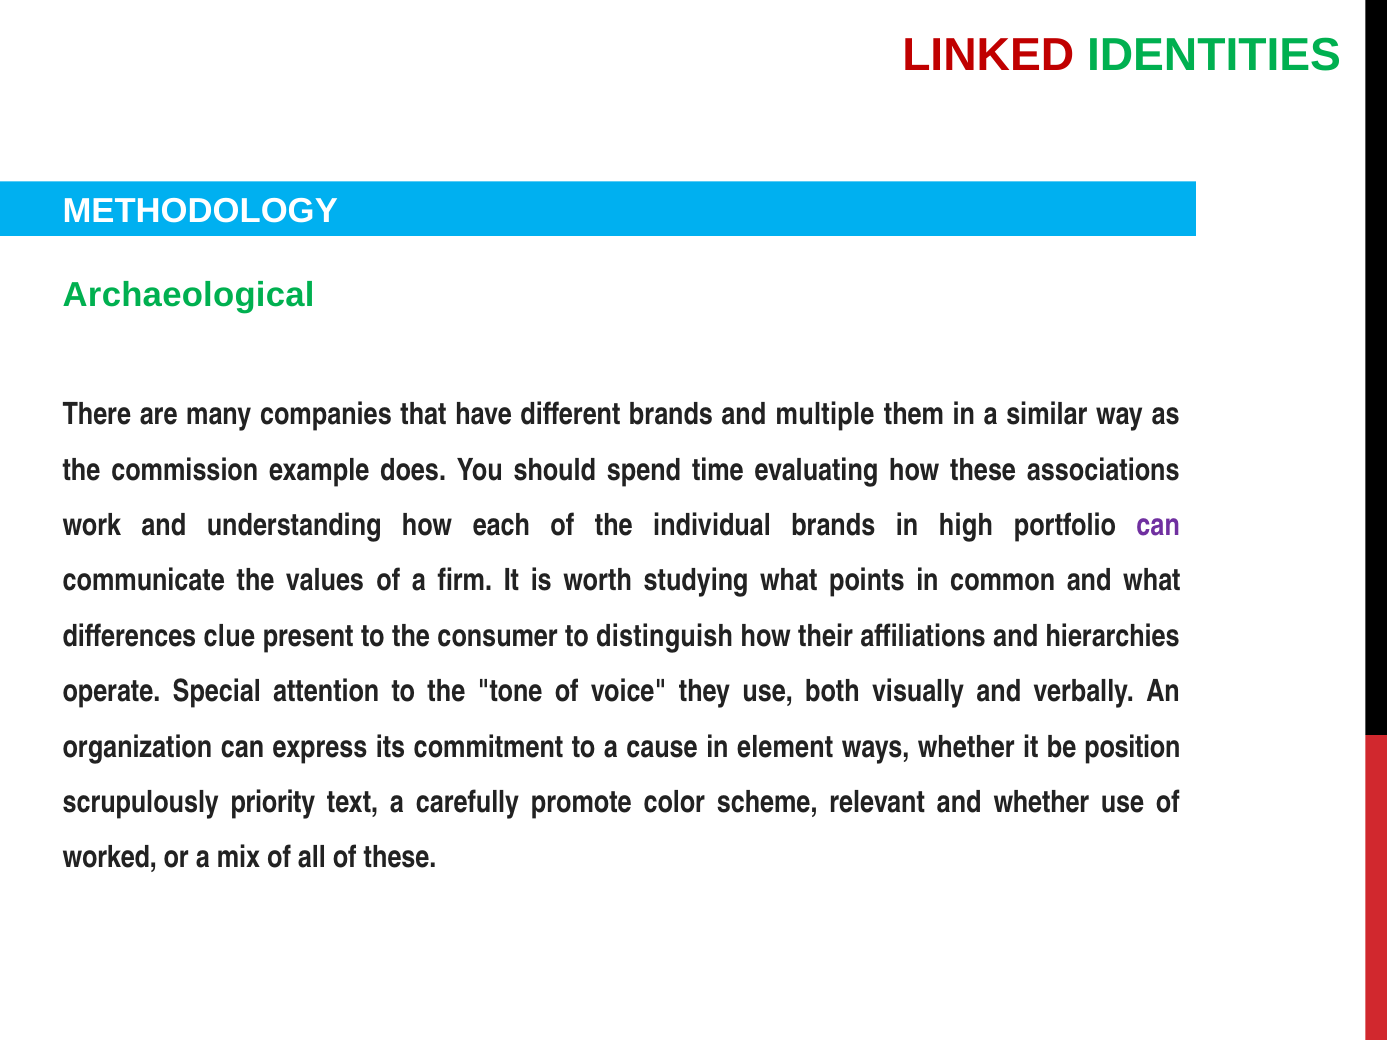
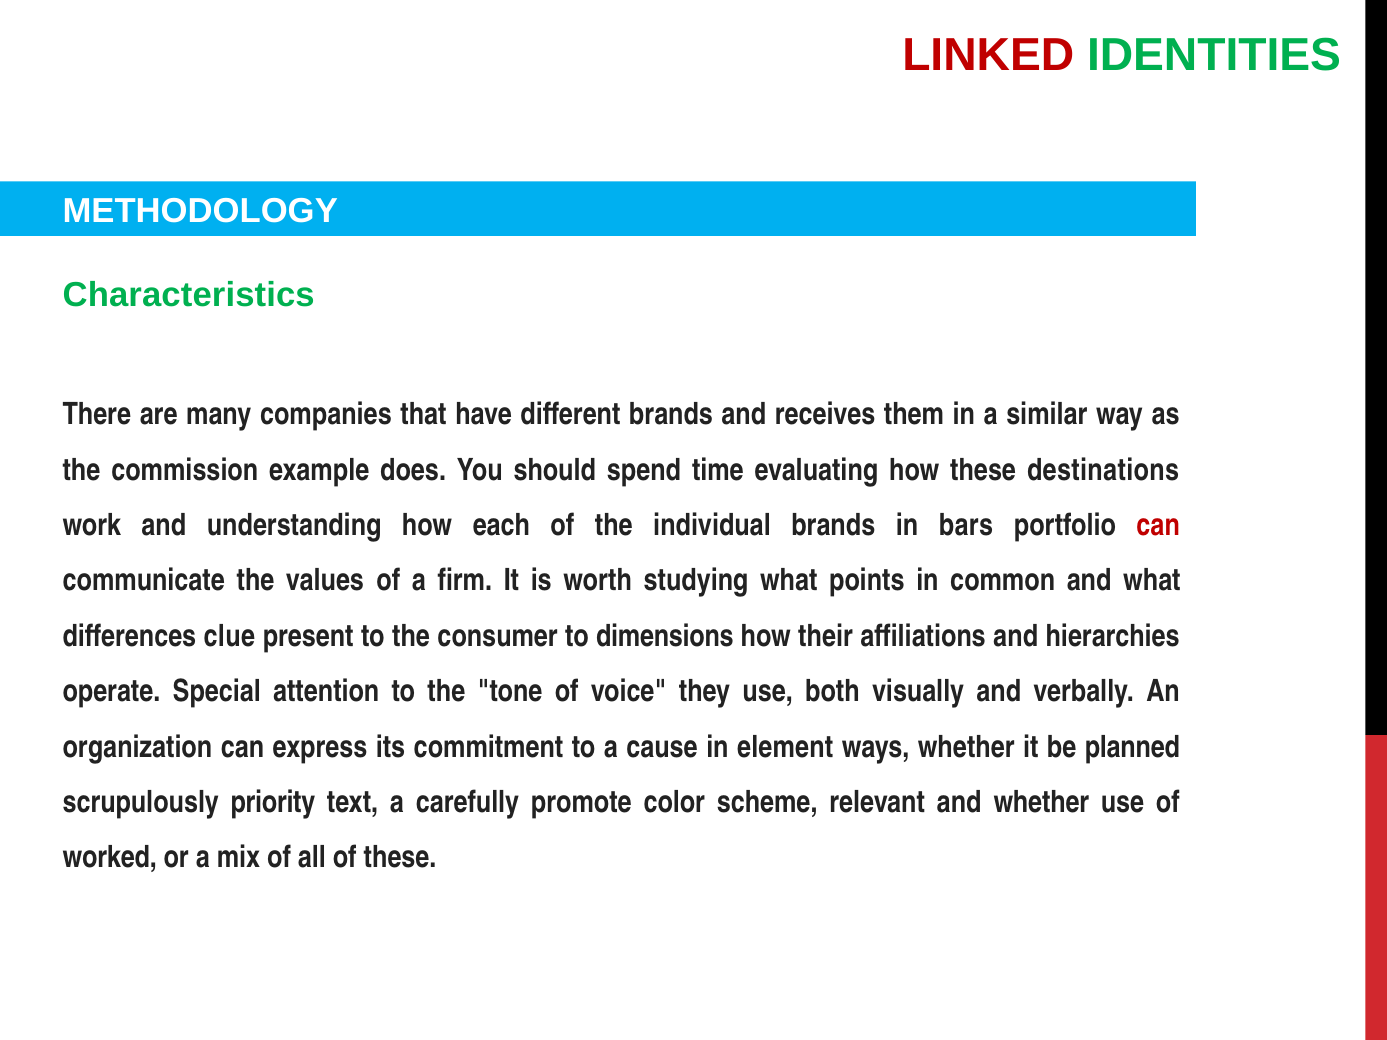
Archaeological: Archaeological -> Characteristics (189, 295)
multiple: multiple -> receives (825, 415)
associations: associations -> destinations (1103, 470)
high: high -> bars (966, 525)
can colour: purple -> red (1158, 525)
distinguish: distinguish -> dimensions (665, 636)
position: position -> planned (1132, 747)
